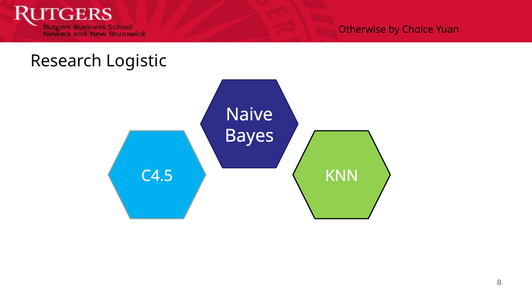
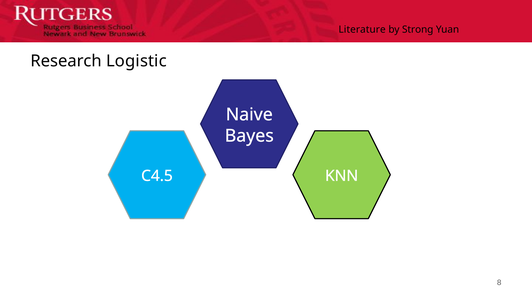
Otherwise: Otherwise -> Literature (362, 30)
Choice: Choice -> Strong (418, 30)
